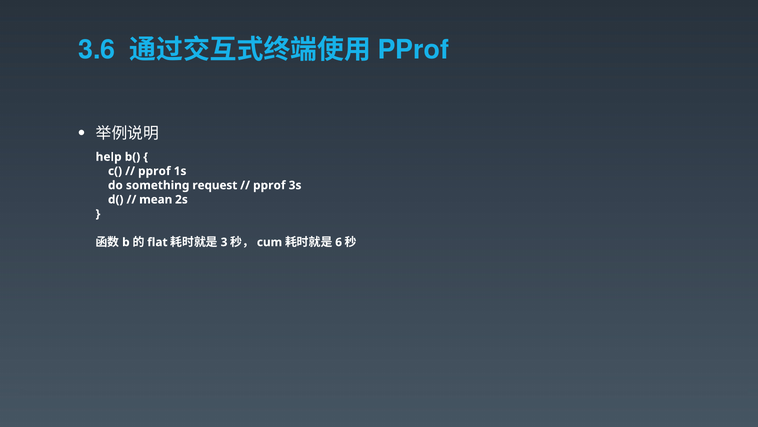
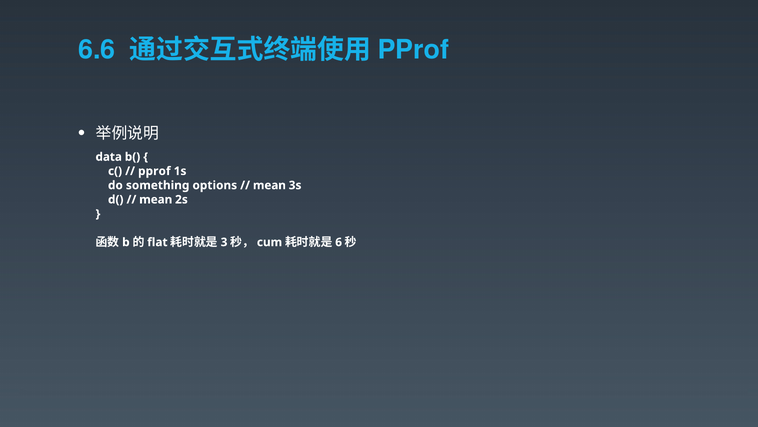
3.6: 3.6 -> 6.6 (97, 50)
help: help -> data (109, 157)
request: request -> options (215, 185)
pprof: pprof -> mean (269, 185)
